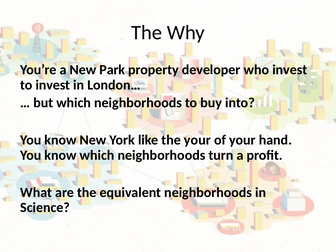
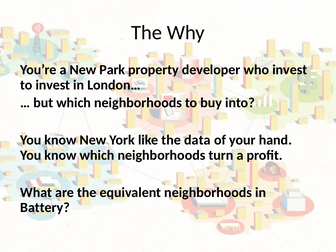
the your: your -> data (197, 140)
Science: Science -> Battery (45, 208)
